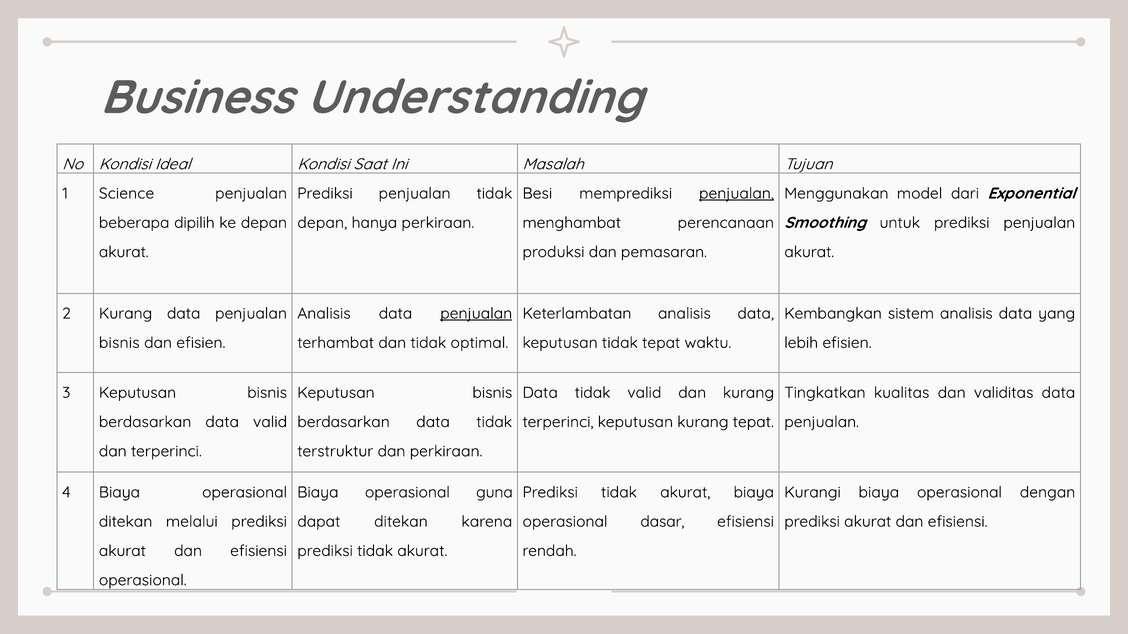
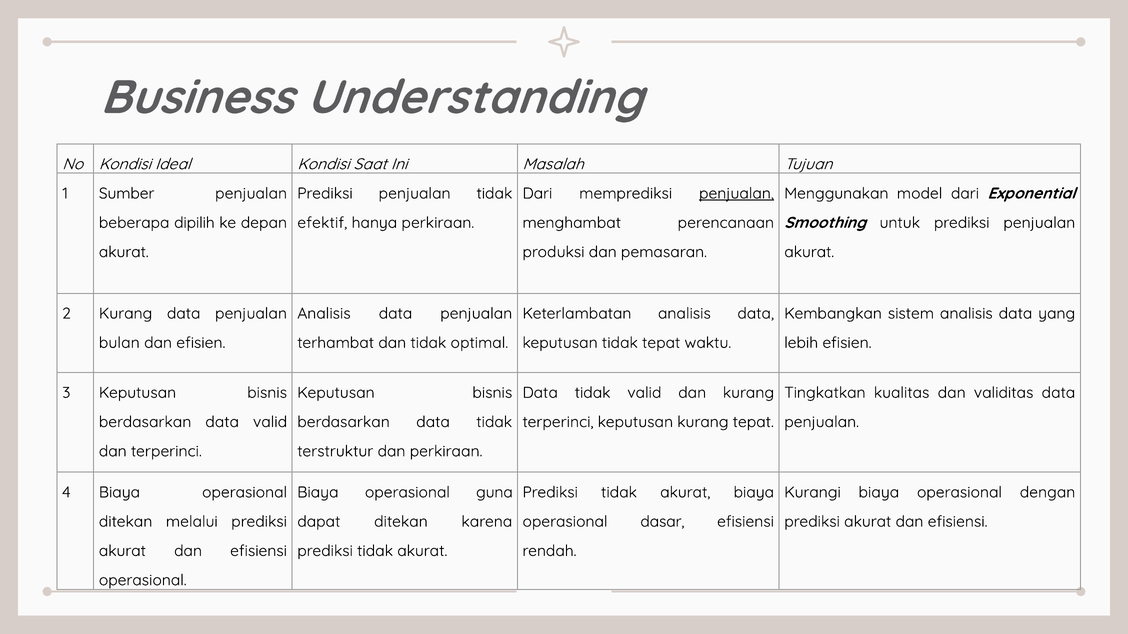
Science: Science -> Sumber (127, 194)
Besi: Besi -> Dari (537, 194)
depan: depan -> efektif (322, 223)
penjualan underline: present -> none (476, 314)
bisnis: bisnis -> bulan (119, 343)
